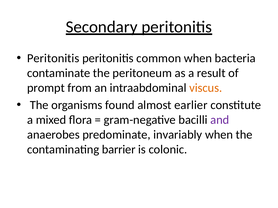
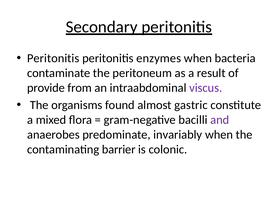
common: common -> enzymes (159, 58)
prompt: prompt -> provide (46, 88)
viscus colour: orange -> purple (206, 88)
earlier: earlier -> gastric (191, 105)
